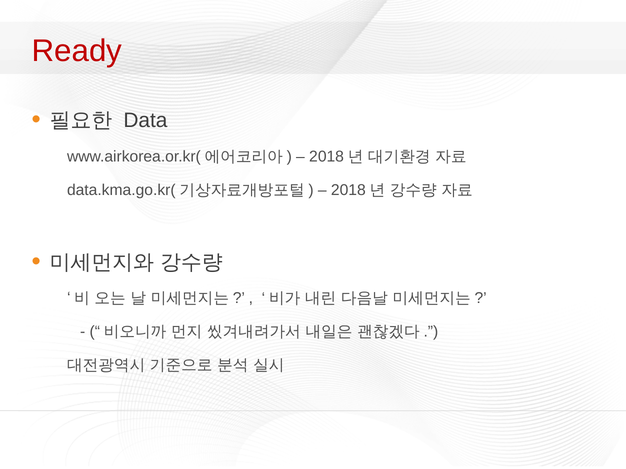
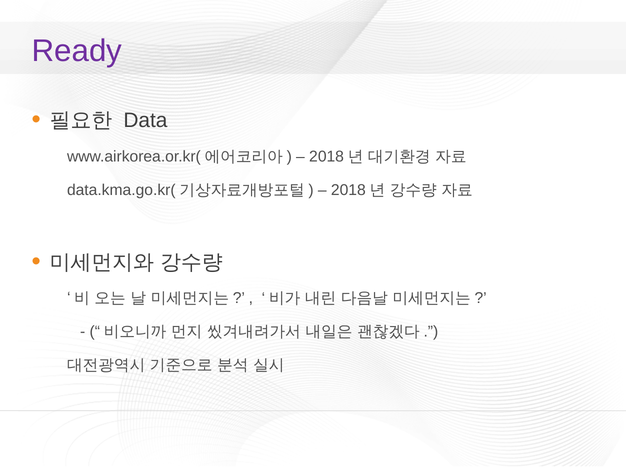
Ready colour: red -> purple (77, 51)
